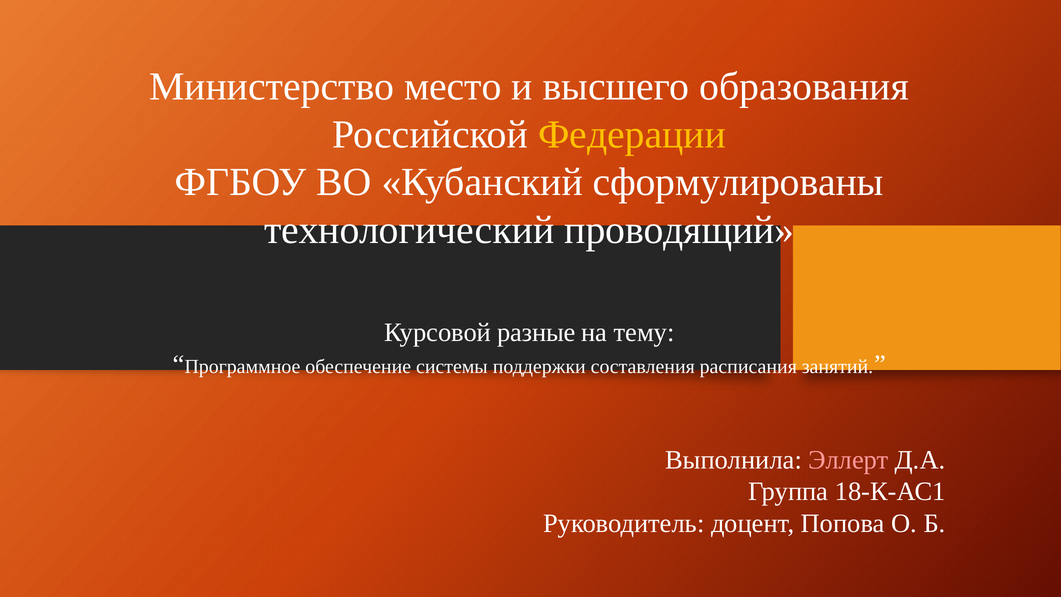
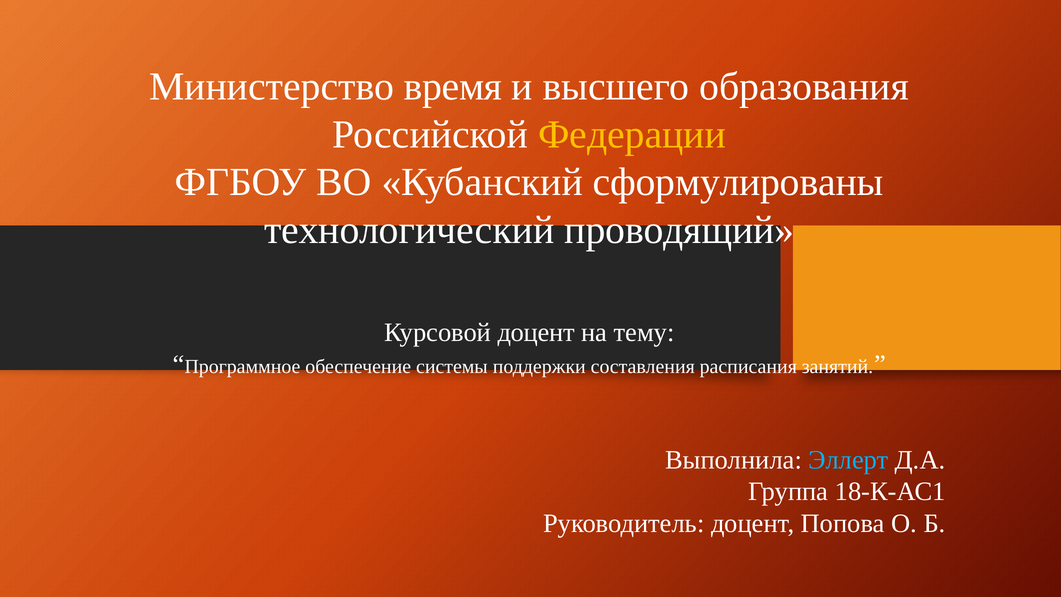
место: место -> время (453, 87)
Курсовой разные: разные -> доцент (536, 332)
Эллерт colour: pink -> light blue (848, 460)
